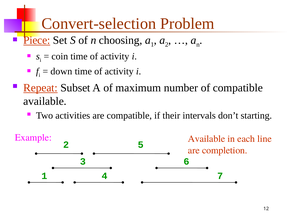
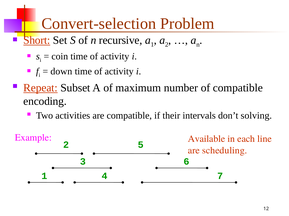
Piece: Piece -> Short (37, 40)
choosing: choosing -> recursive (121, 40)
available: available -> encoding (45, 102)
starting: starting -> solving (256, 116)
completion: completion -> scheduling (225, 151)
